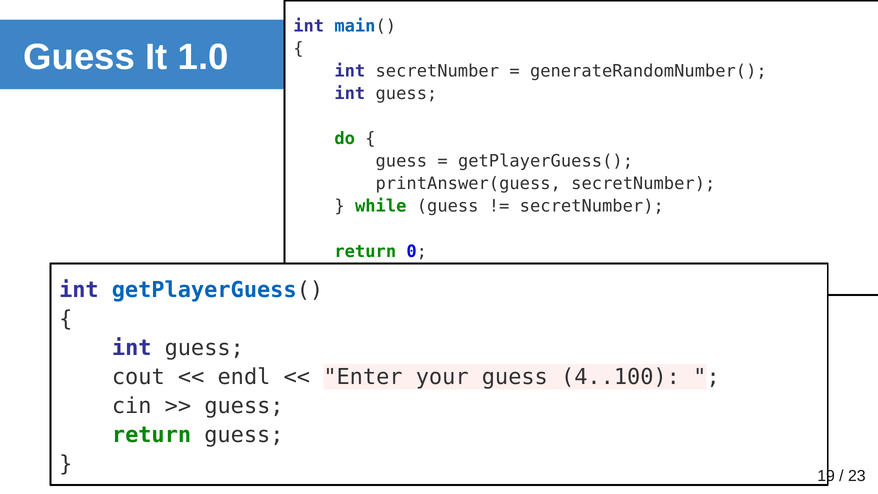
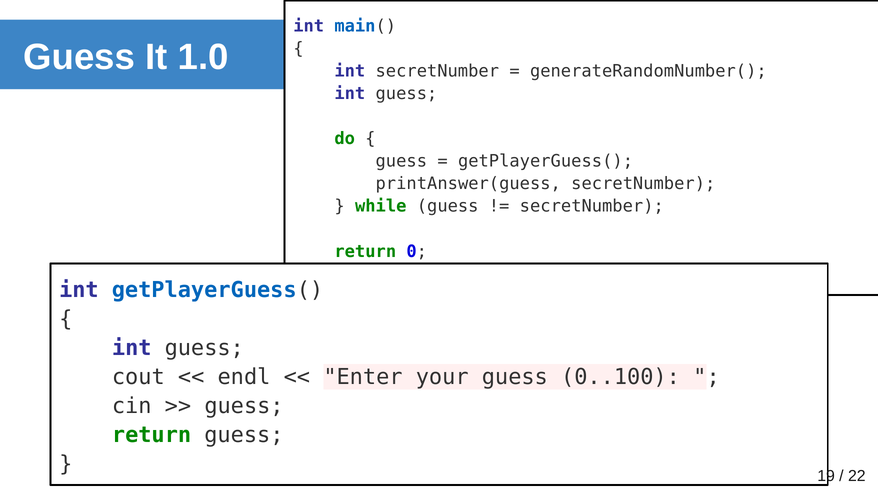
4..100: 4..100 -> 0..100 (620, 377)
23: 23 -> 22 (857, 476)
